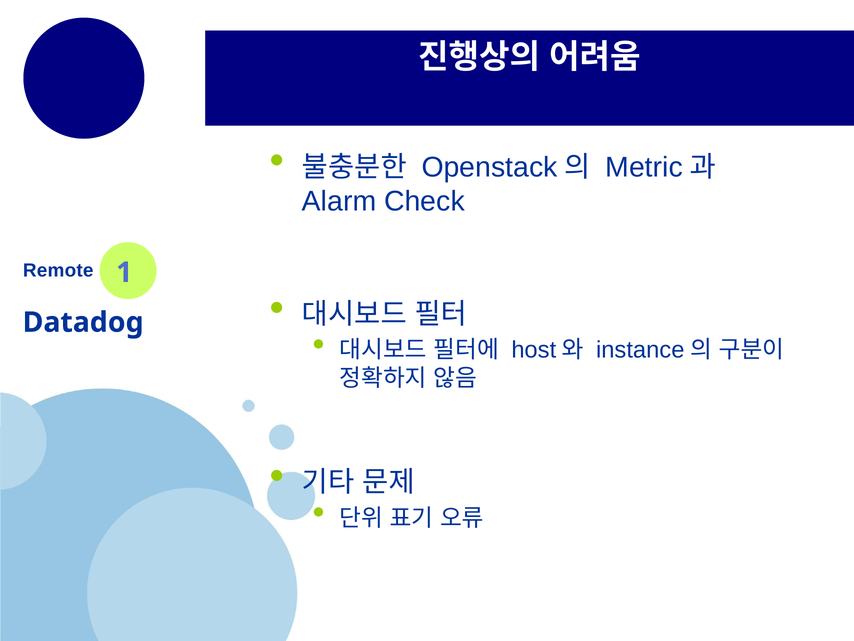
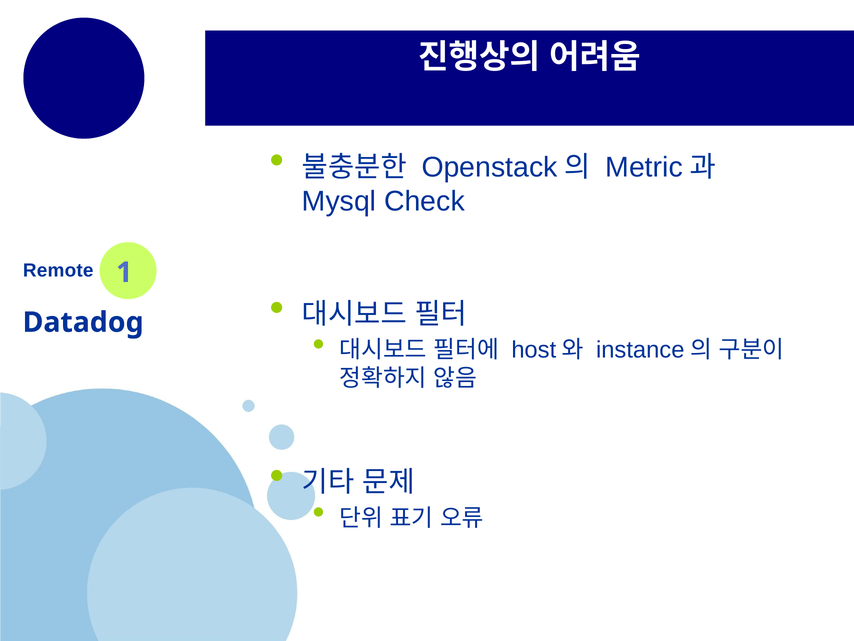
Alarm: Alarm -> Mysql (339, 201)
